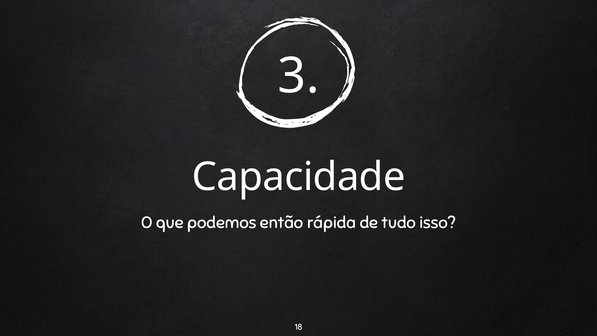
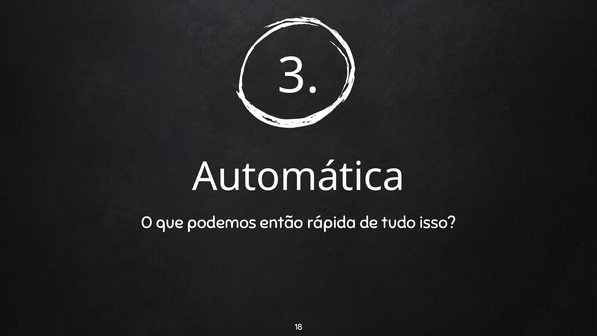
Capacidade: Capacidade -> Automática (299, 177)
